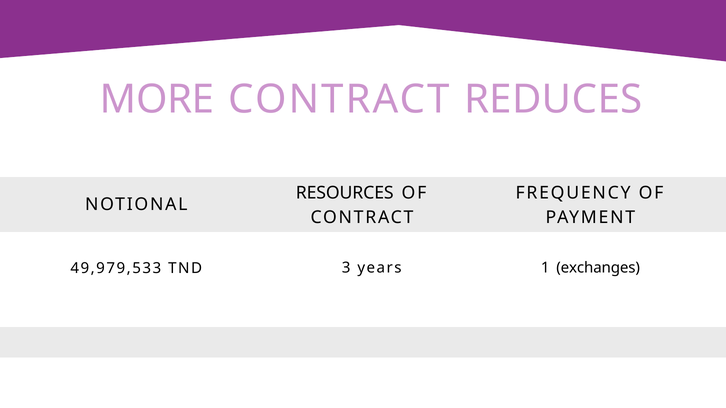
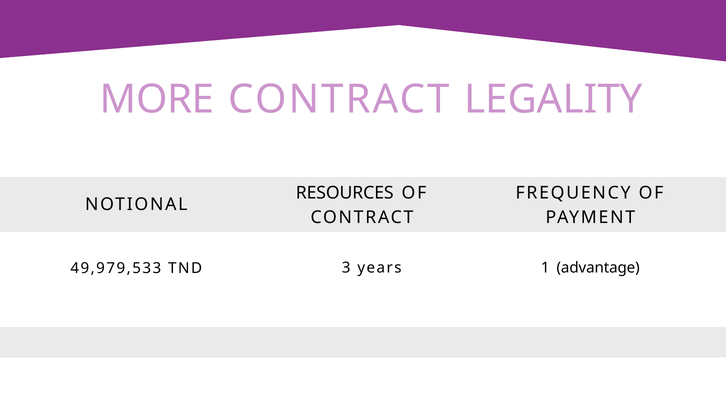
REDUCES: REDUCES -> LEGALITY (553, 100)
exchanges: exchanges -> advantage (598, 268)
